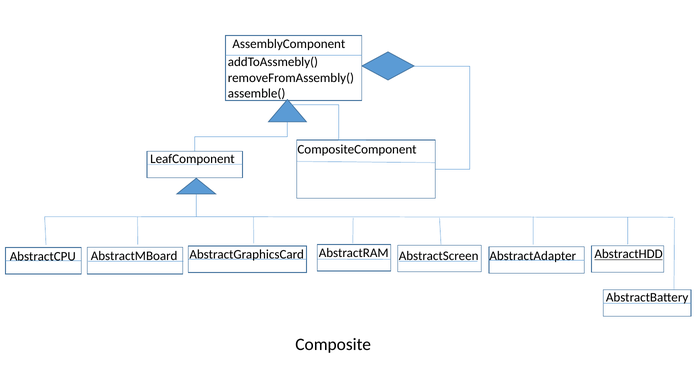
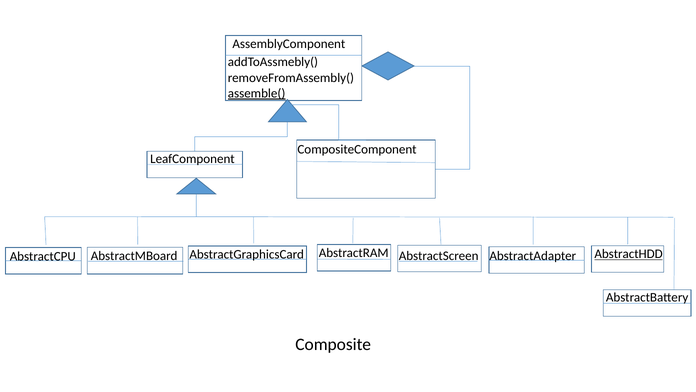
assemble( underline: none -> present (257, 93)
